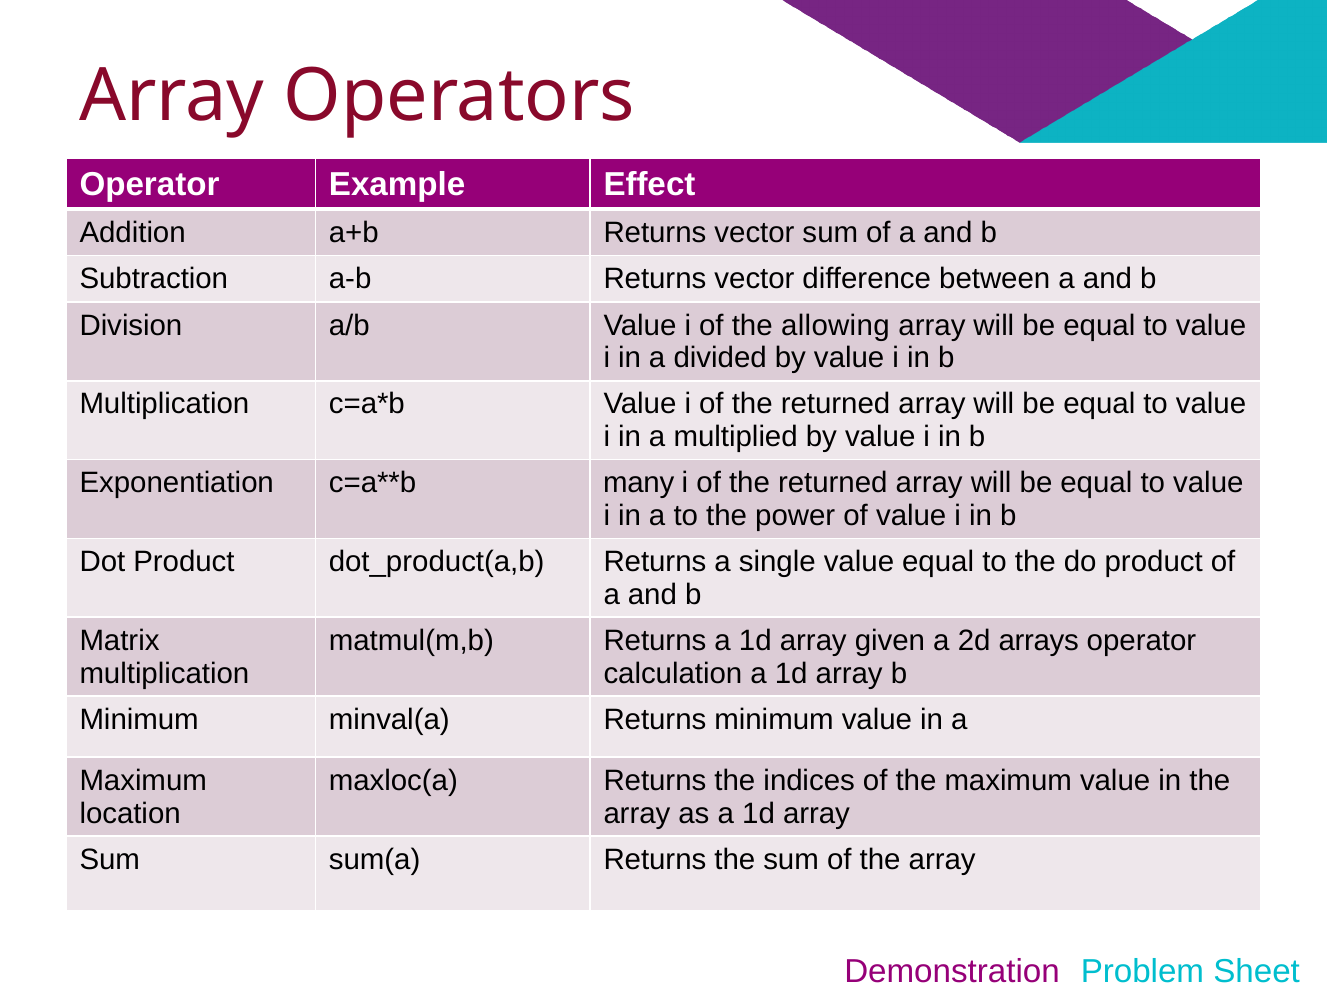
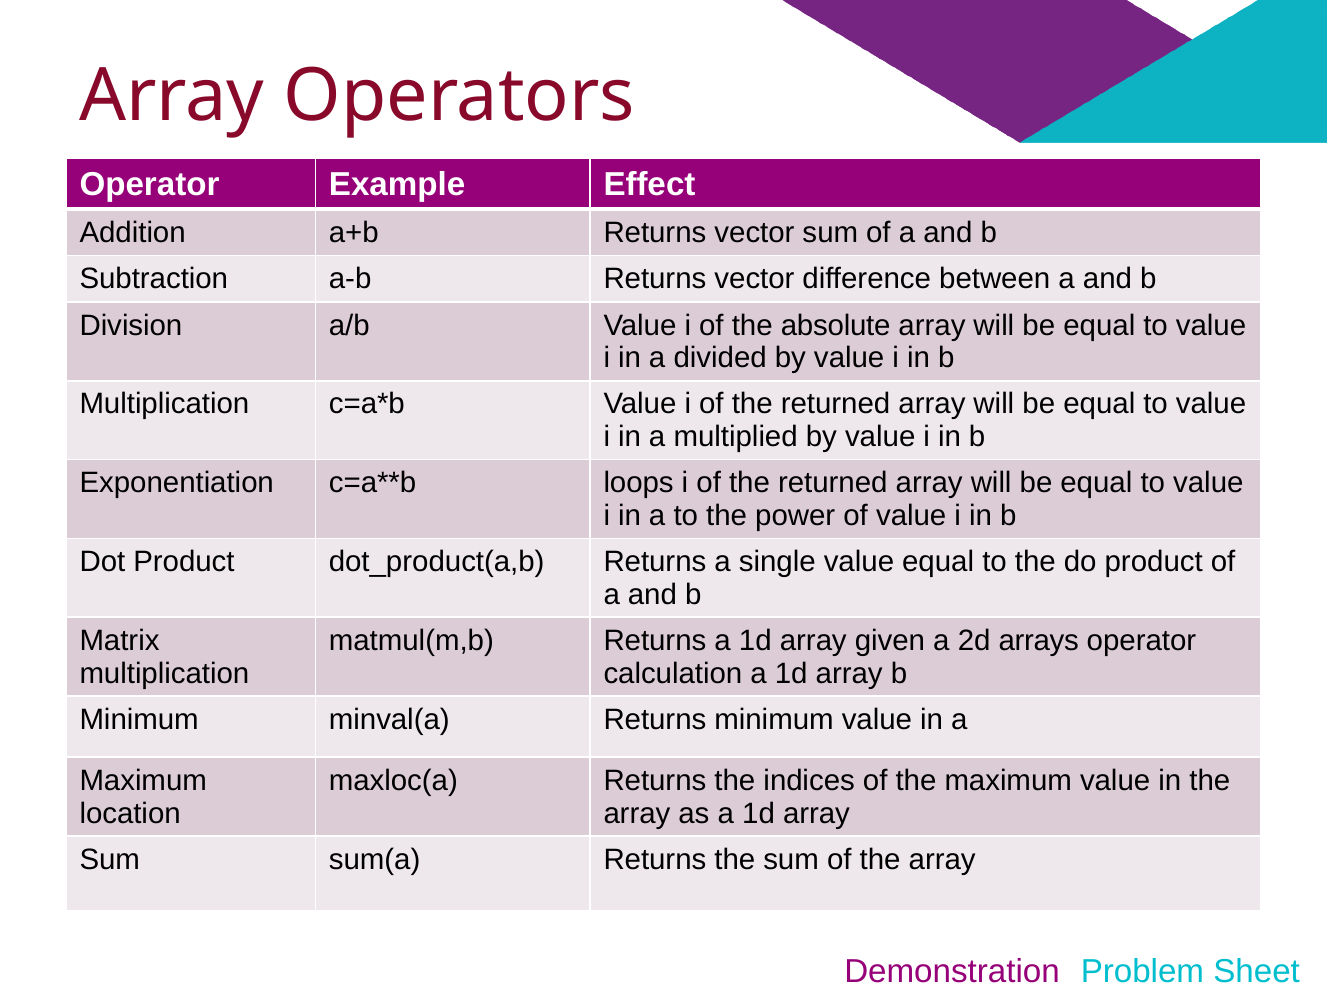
allowing: allowing -> absolute (836, 326)
many: many -> loops (639, 483)
